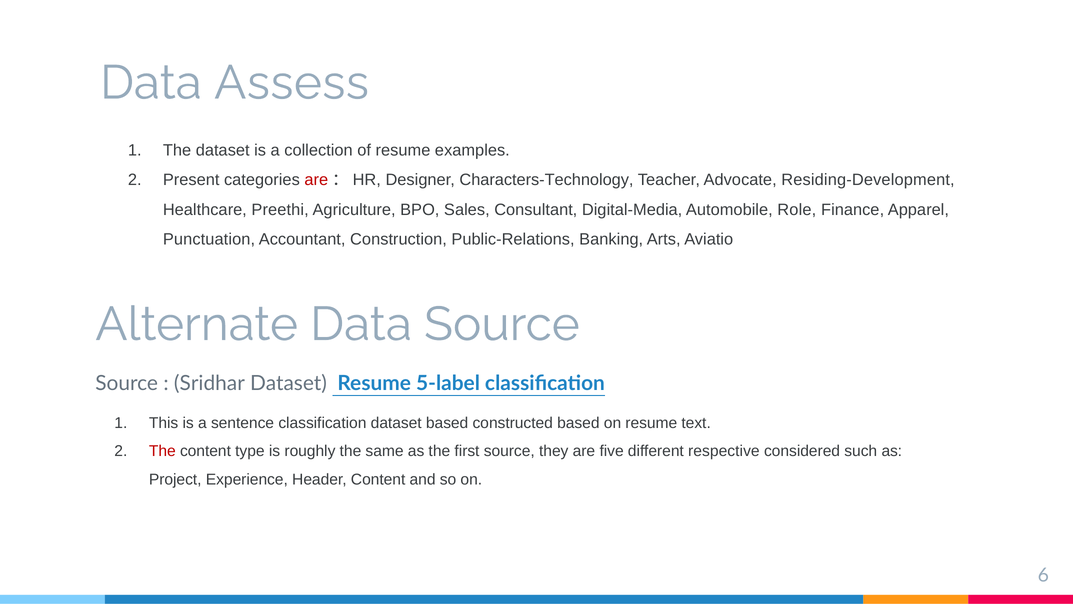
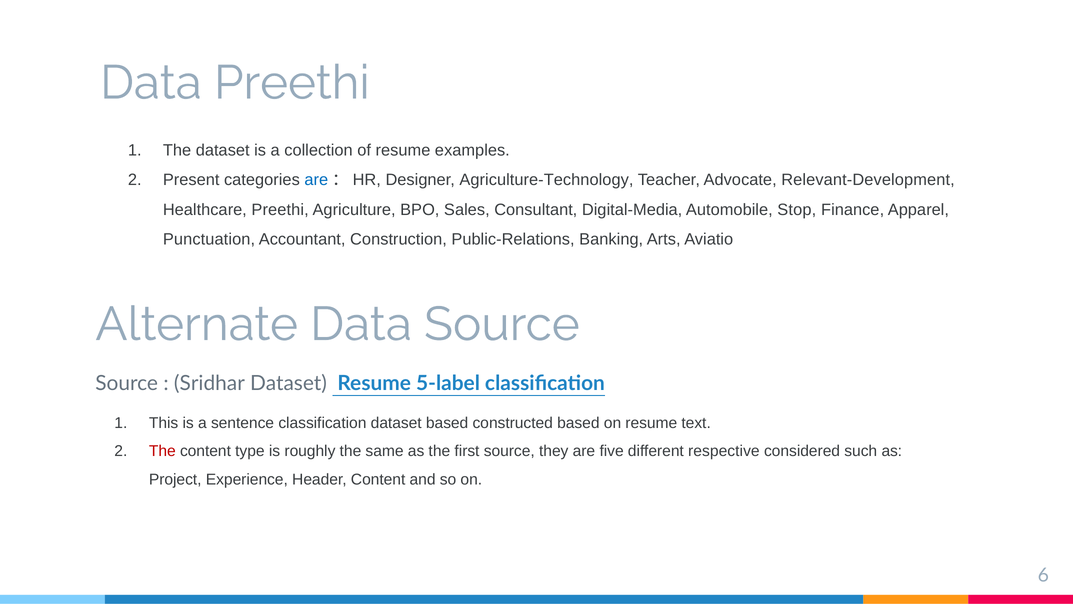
Data Assess: Assess -> Preethi (292, 83)
are colour: red -> blue (316, 180)
Characters-Technology: Characters-Technology -> Agriculture-Technology (546, 180)
Residing-Development: Residing-Development -> Relevant-Development (868, 180)
Role: Role -> Stop (797, 209)
